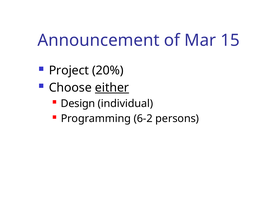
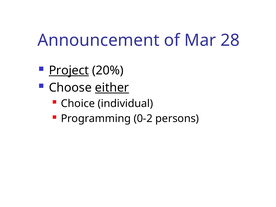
15: 15 -> 28 (230, 40)
Project underline: none -> present (69, 71)
Design: Design -> Choice (78, 104)
6-2: 6-2 -> 0-2 (143, 119)
